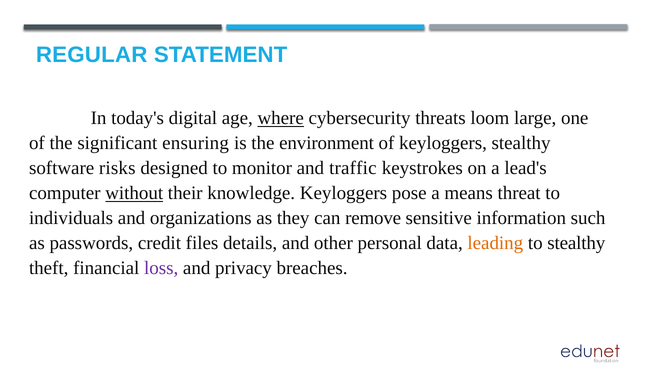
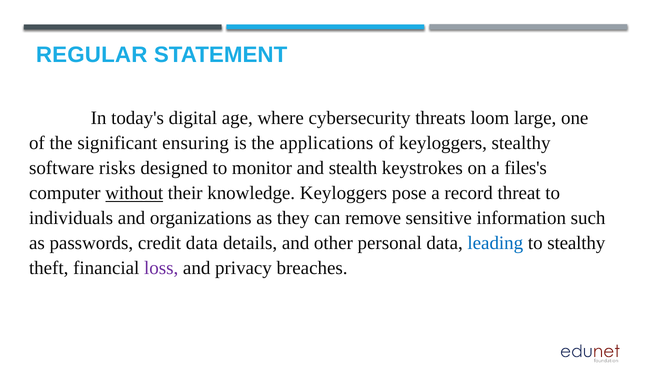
where underline: present -> none (281, 118)
environment: environment -> applications (326, 143)
traffic: traffic -> stealth (353, 168)
lead's: lead's -> files's (526, 168)
means: means -> record (469, 193)
credit files: files -> data (202, 243)
leading colour: orange -> blue (495, 243)
